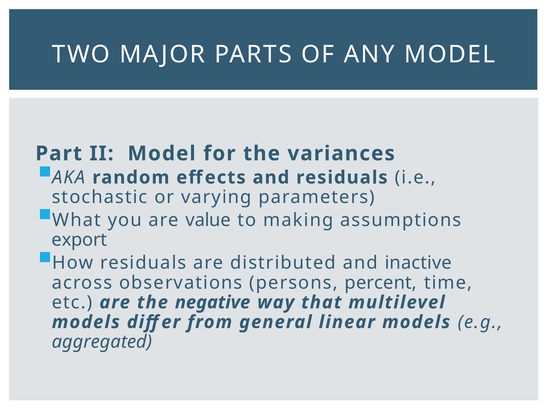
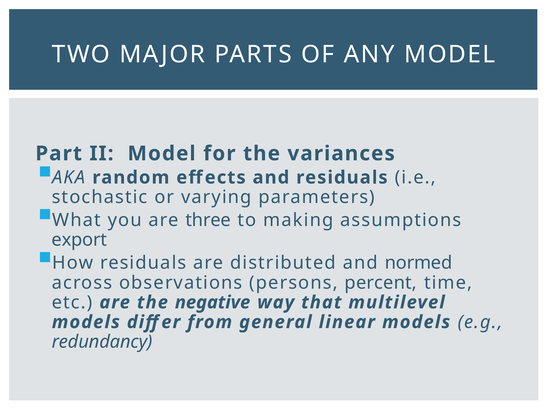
value: value -> three (208, 220)
inactive: inactive -> normed (419, 263)
aggregated: aggregated -> redundancy (102, 342)
